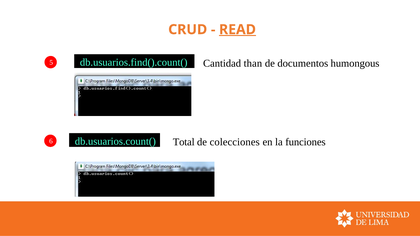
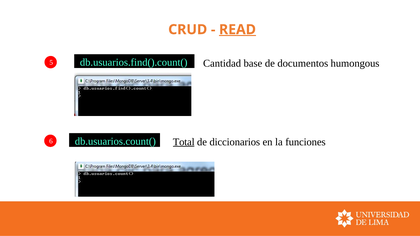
than: than -> base (253, 63)
Total underline: none -> present (184, 142)
colecciones: colecciones -> diccionarios (235, 142)
